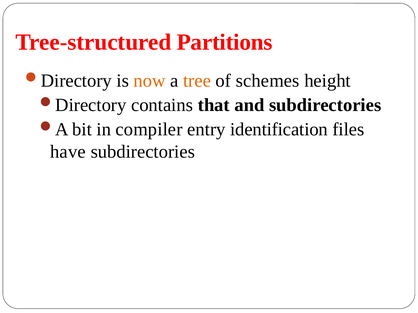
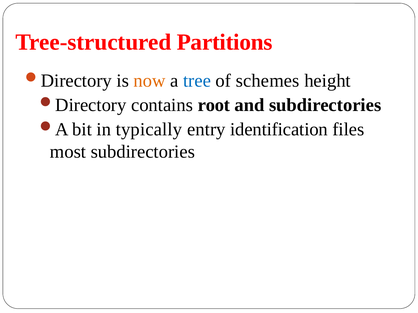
tree colour: orange -> blue (197, 81)
that: that -> root (214, 105)
compiler: compiler -> typically (149, 130)
have: have -> most (68, 152)
